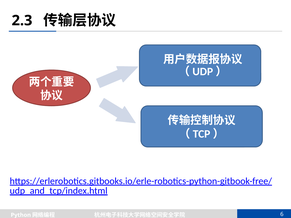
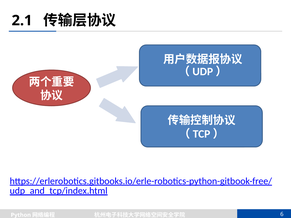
2.3: 2.3 -> 2.1 (22, 21)
